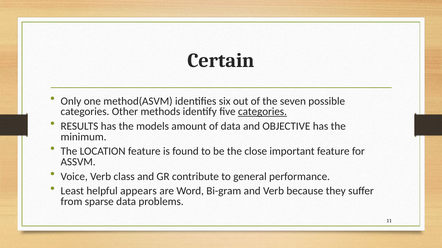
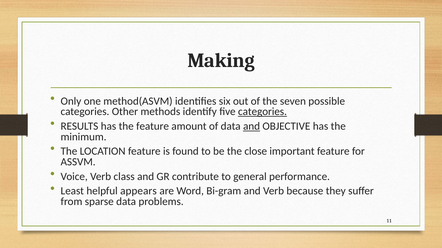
Certain: Certain -> Making (221, 61)
the models: models -> feature (153, 127)
and underline: none -> present (252, 127)
